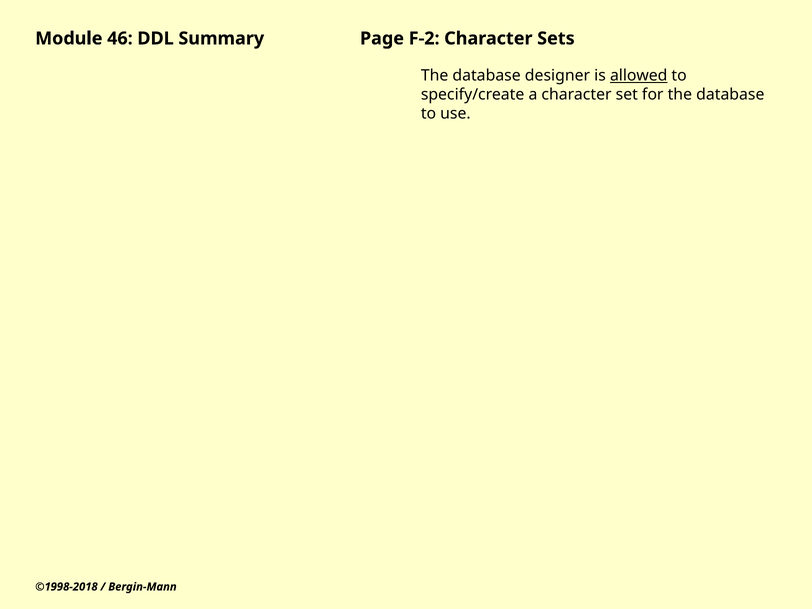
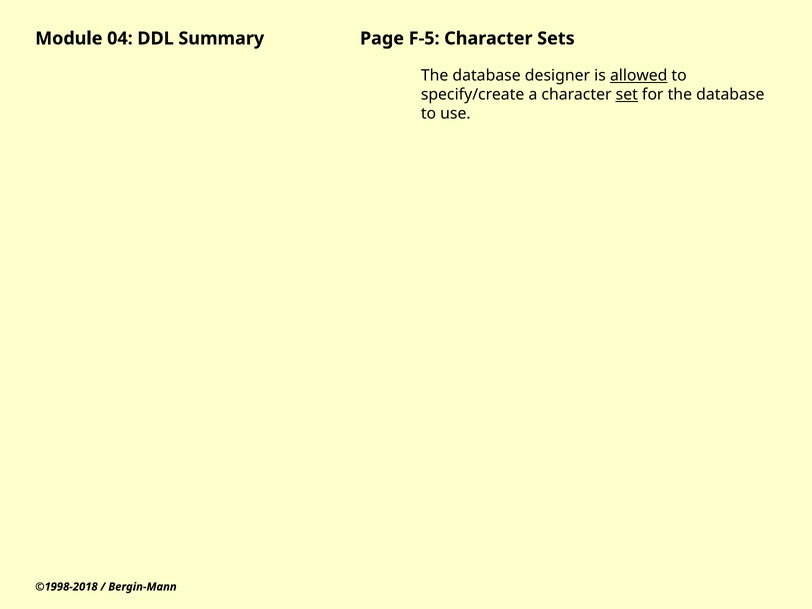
46: 46 -> 04 (120, 38)
F-2: F-2 -> F-5 (424, 38)
set underline: none -> present (627, 94)
